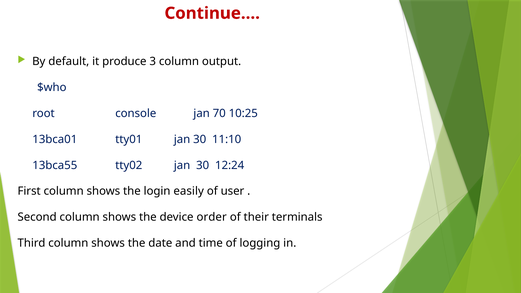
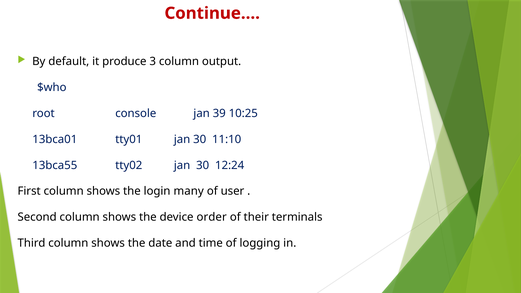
70: 70 -> 39 (219, 113)
easily: easily -> many (189, 191)
